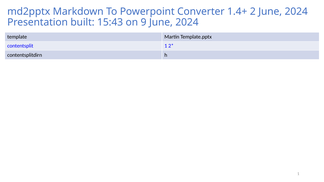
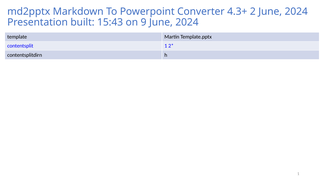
1.4+: 1.4+ -> 4.3+ (237, 11)
